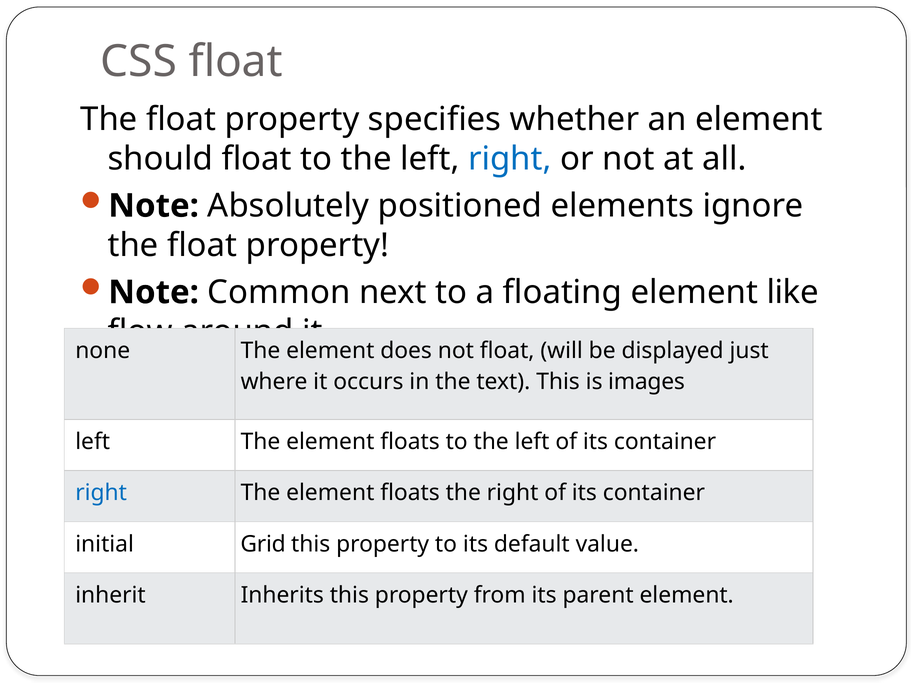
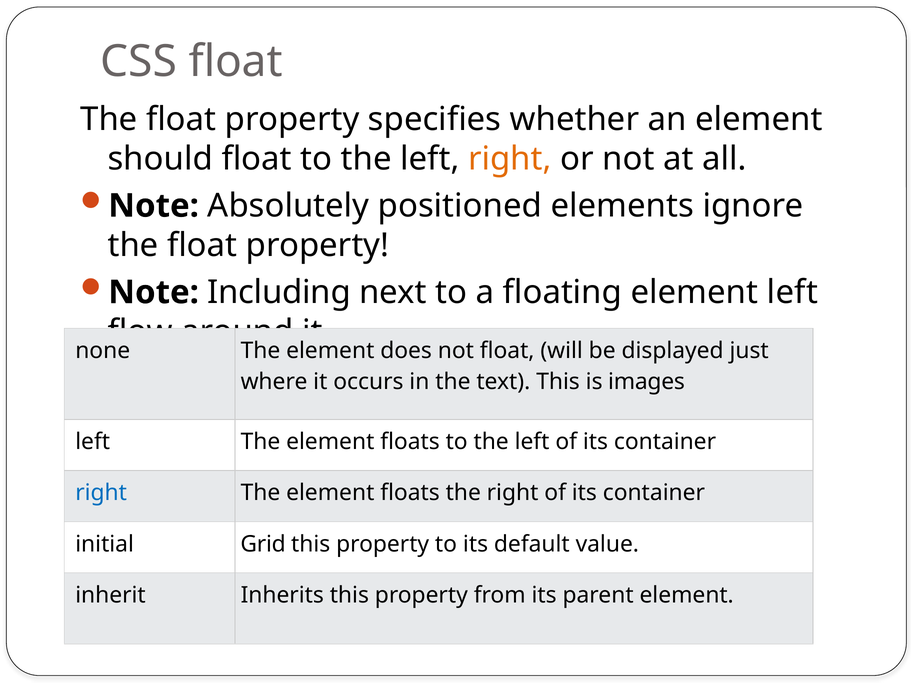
right colour: blue -> orange (510, 159)
Common: Common -> Including (279, 292)
element like: like -> left (792, 292)
